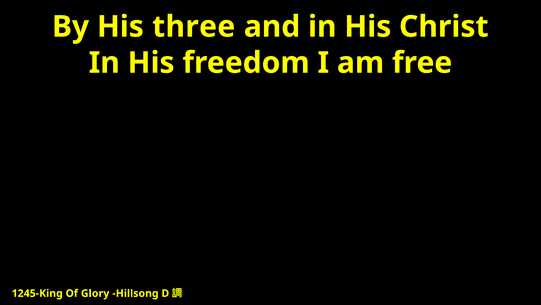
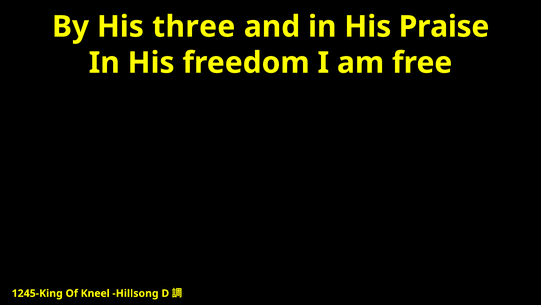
Christ: Christ -> Praise (444, 27)
Glory: Glory -> Kneel (95, 293)
